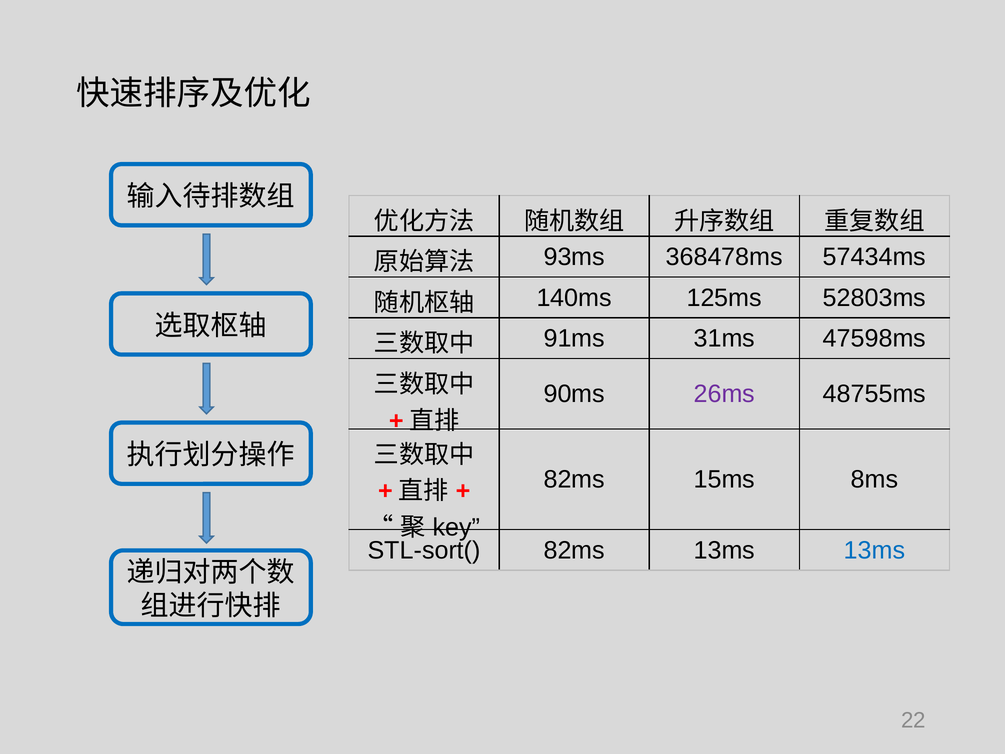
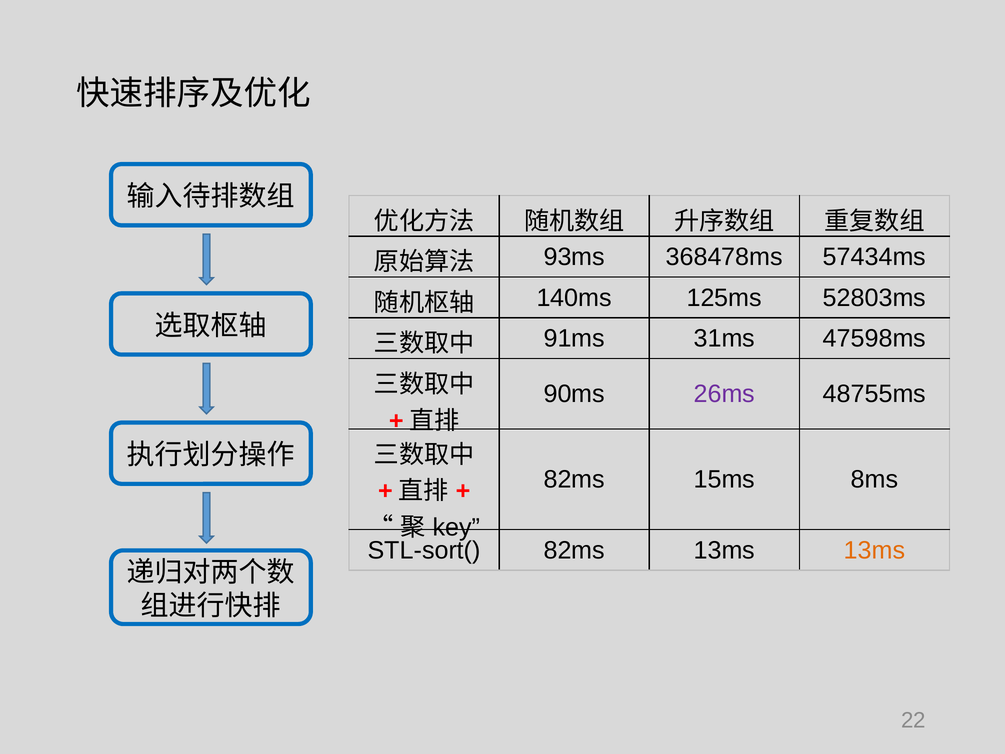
13ms colour: blue -> orange (874, 550)
